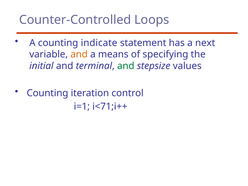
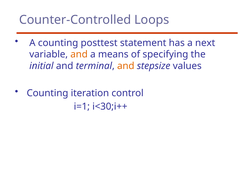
indicate: indicate -> posttest (99, 43)
and colour: green -> orange (126, 66)
i<71;i++: i<71;i++ -> i<30;i++ (110, 107)
